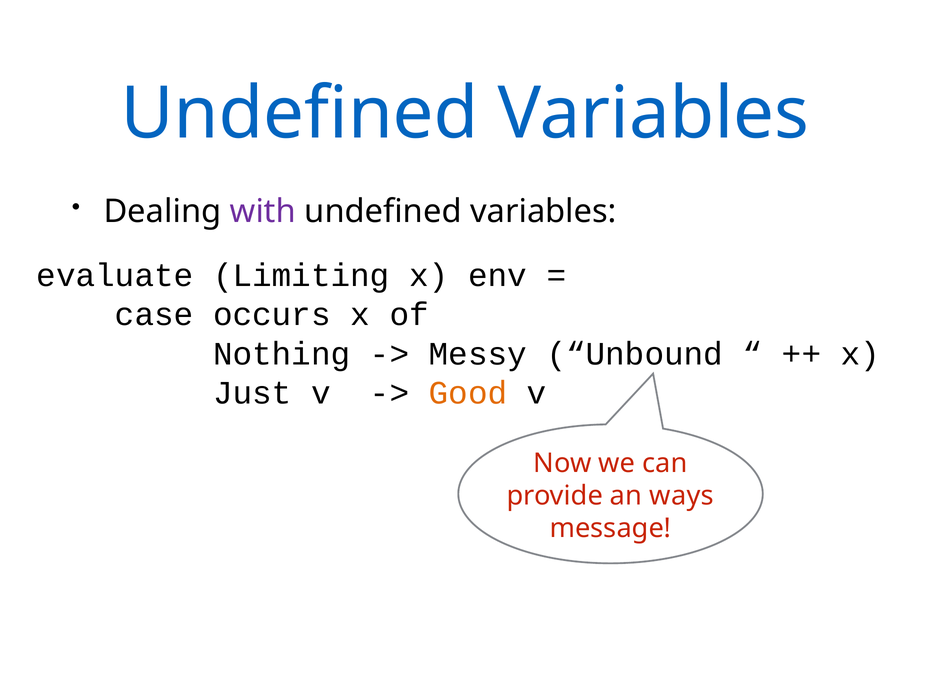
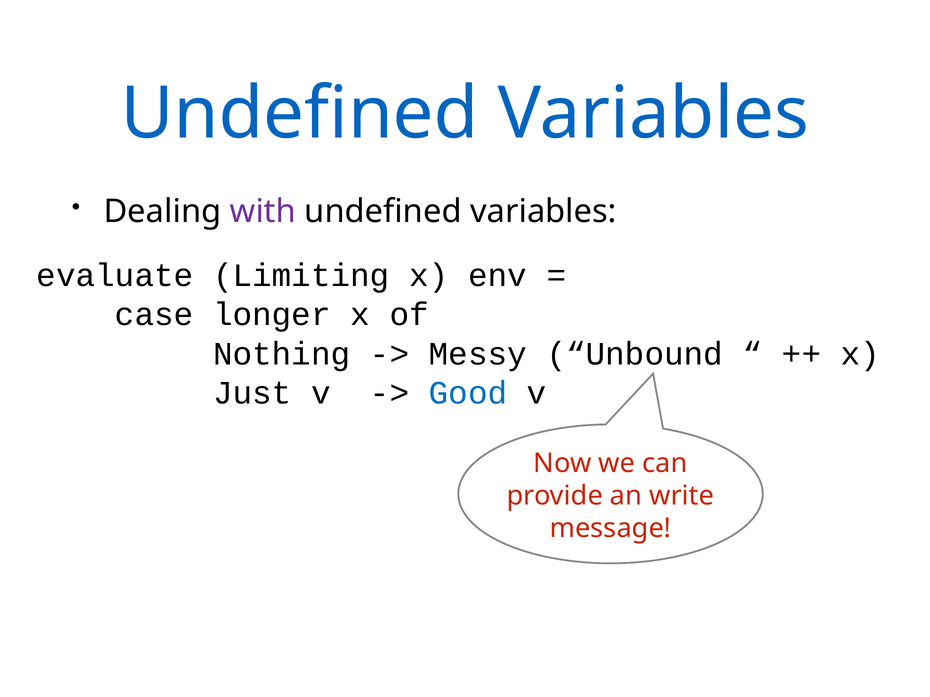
occurs: occurs -> longer (272, 315)
Good colour: orange -> blue (468, 393)
ways: ways -> write (682, 496)
